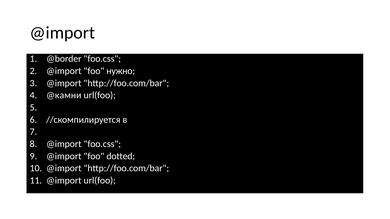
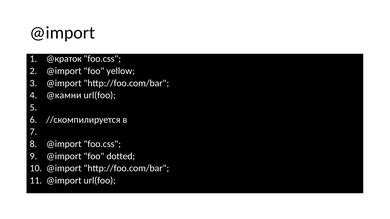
@border: @border -> @краток (64, 59)
нужно: нужно -> yellow (121, 71)
